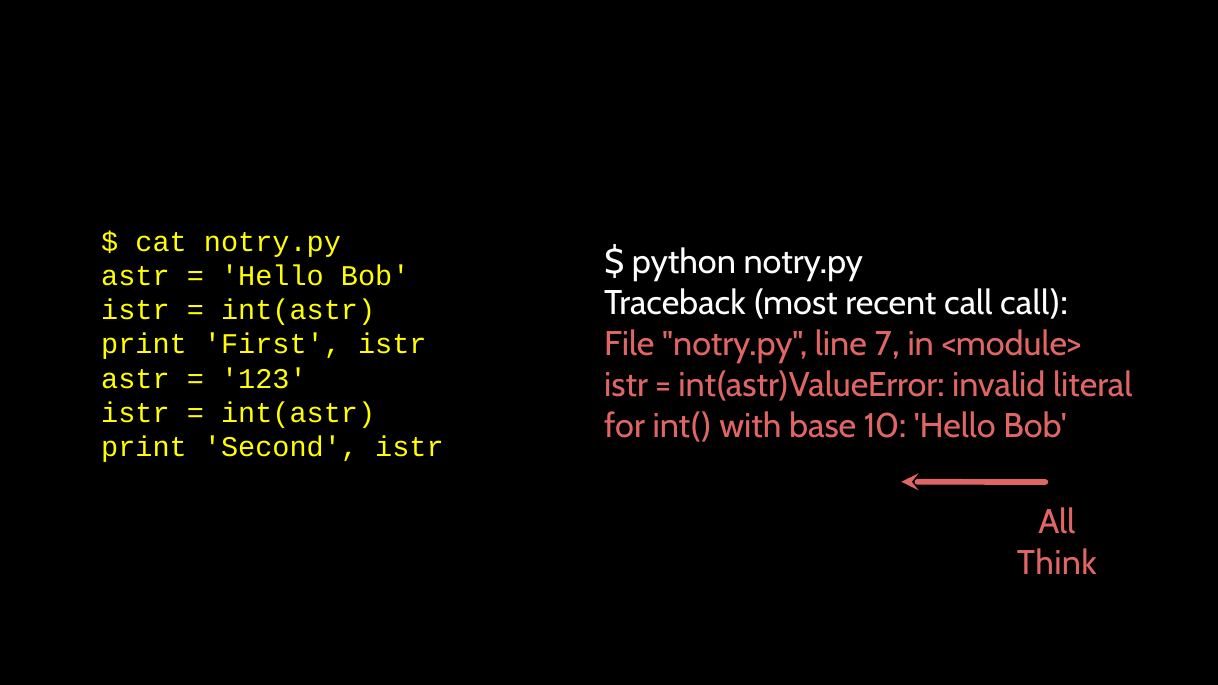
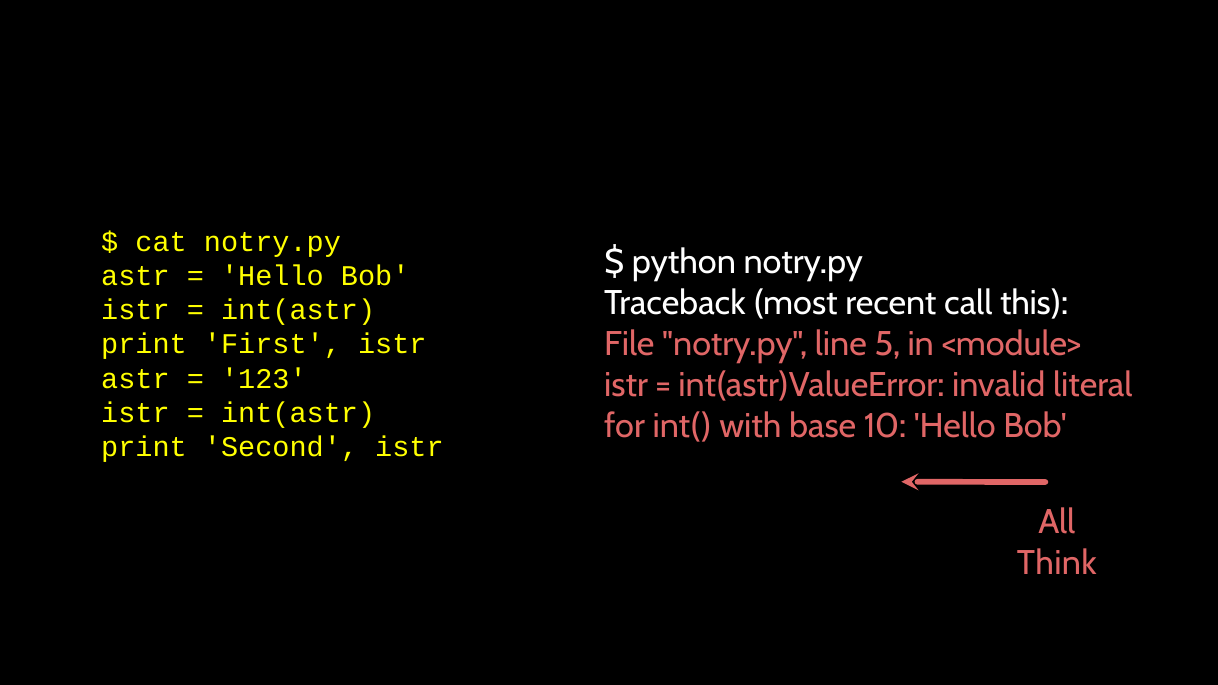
call call: call -> this (1034, 303)
7: 7 -> 5 (887, 344)
